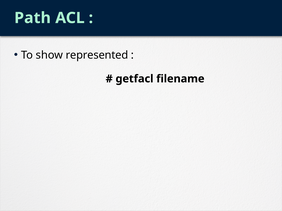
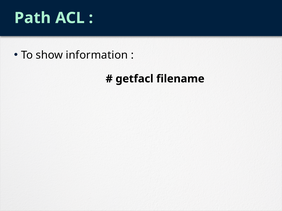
represented: represented -> information (97, 55)
